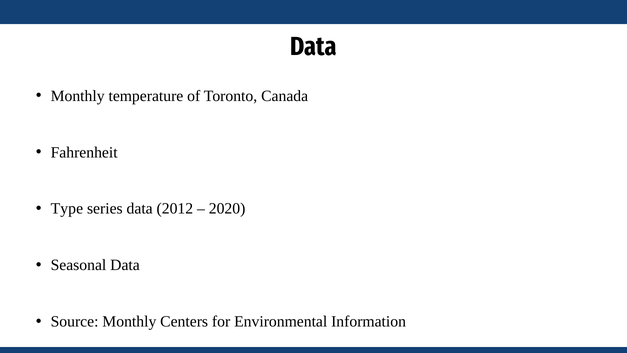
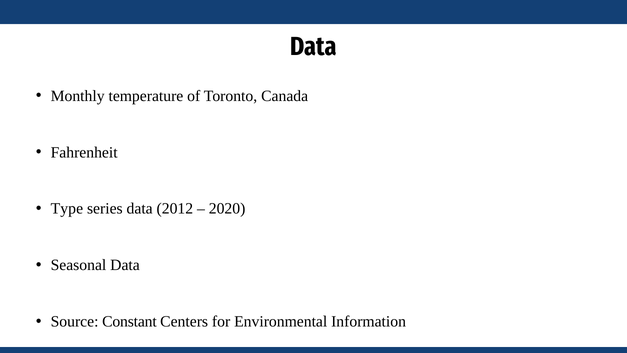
Source Monthly: Monthly -> Constant (129, 321)
